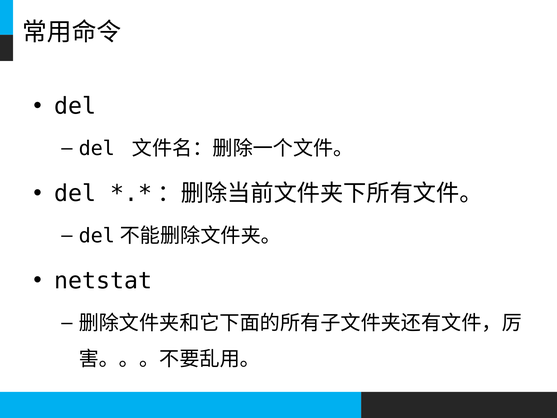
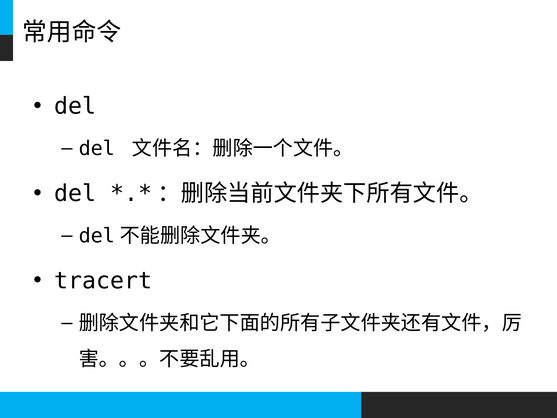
netstat: netstat -> tracert (103, 281)
